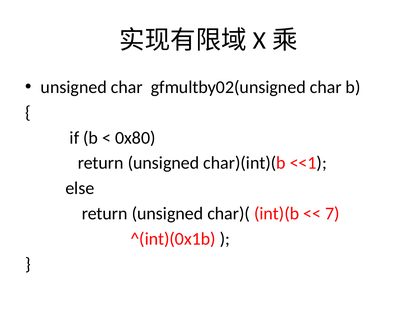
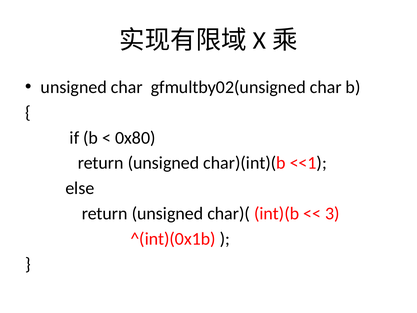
7: 7 -> 3 (332, 213)
